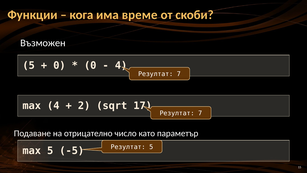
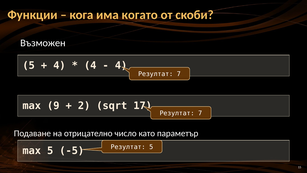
време: време -> когато (140, 15)
0: 0 -> 4 (59, 65)
0: 0 -> 4 (90, 65)
max 4: 4 -> 9 (53, 105)
